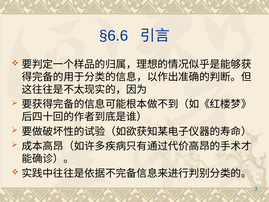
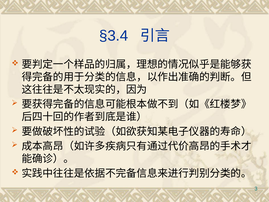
§6.6: §6.6 -> §3.4 (114, 36)
